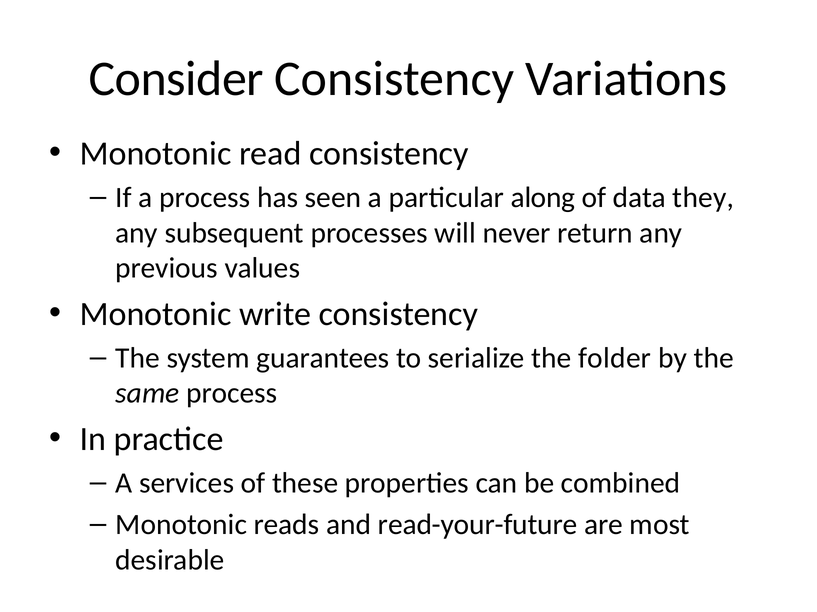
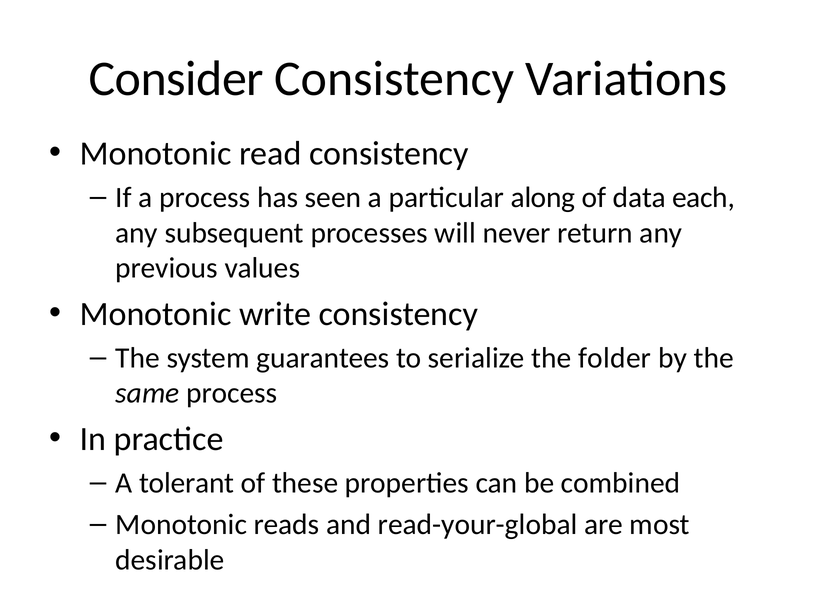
they: they -> each (704, 198)
services: services -> tolerant (187, 484)
read-your-future: read-your-future -> read-your-global (478, 525)
